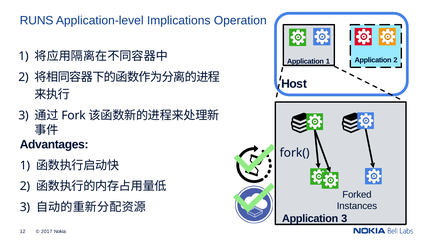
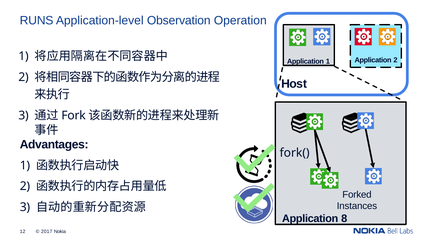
Implications: Implications -> Observation (179, 20)
Application 3: 3 -> 8 (344, 218)
